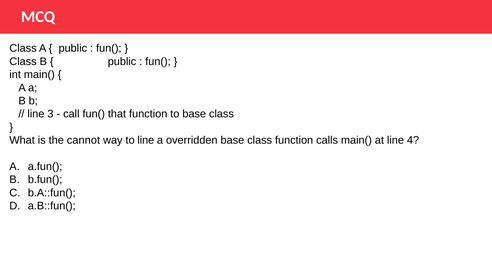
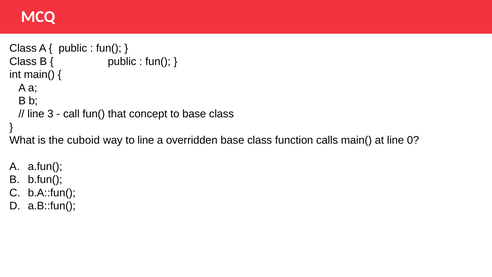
that function: function -> concept (148, 114)
cannot: cannot -> cuboid (83, 140)
4: 4 -> 0 (413, 140)
